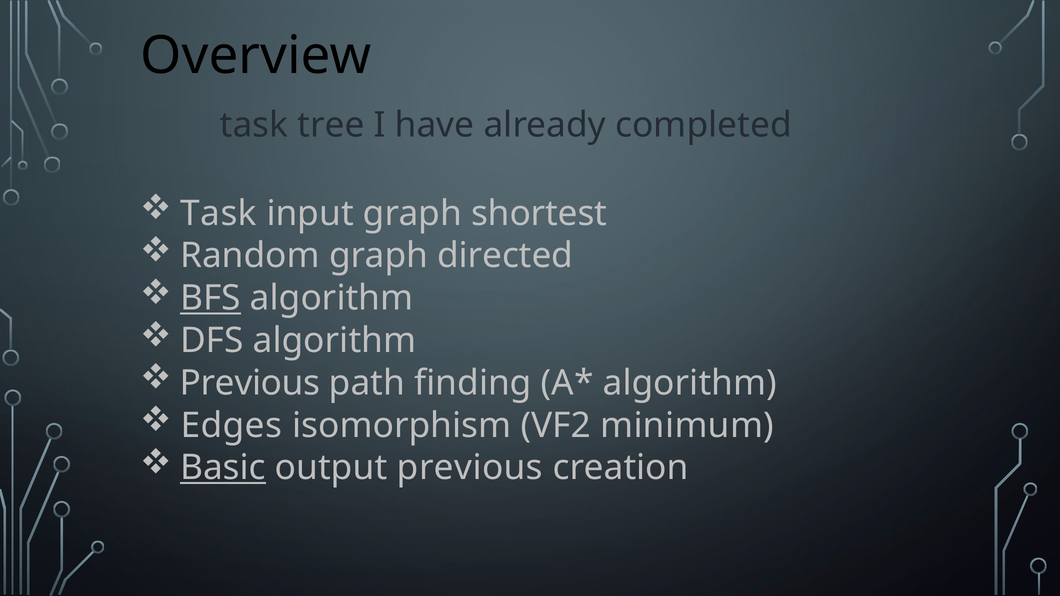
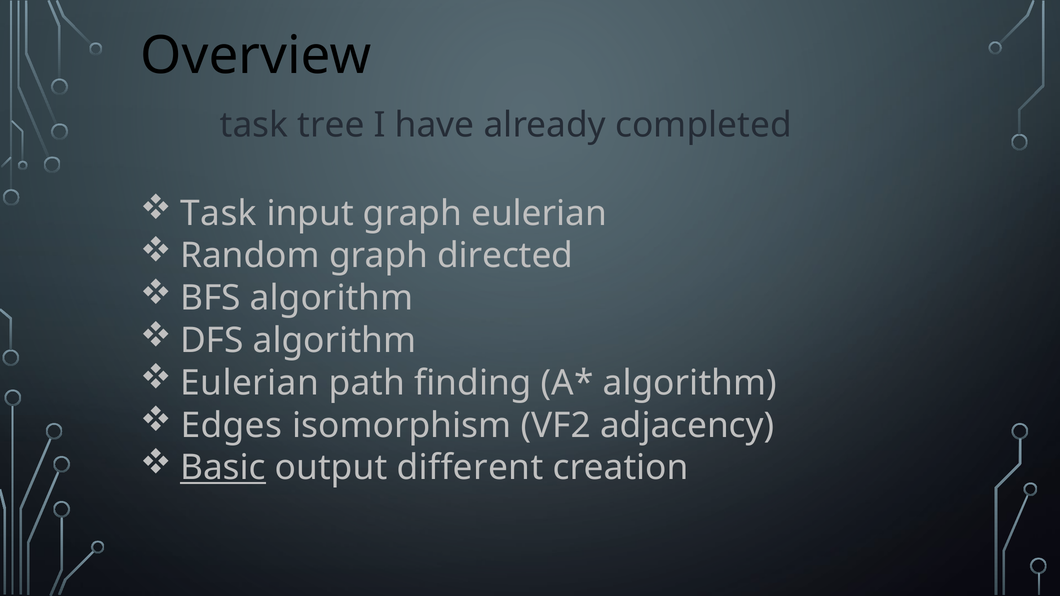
graph shortest: shortest -> eulerian (539, 214)
BFS underline: present -> none (210, 298)
Previous: Previous -> Eulerian (250, 383)
minimum: minimum -> adjacency (687, 426)
output previous: previous -> different (470, 468)
